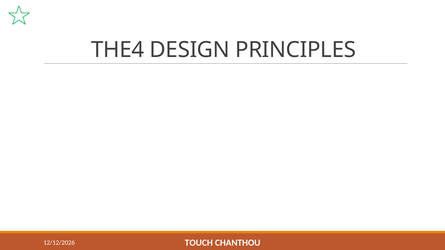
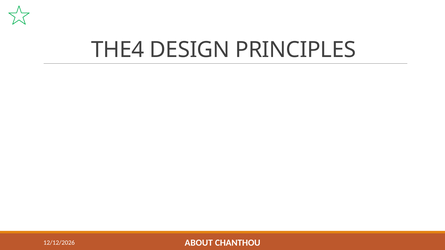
TOUCH: TOUCH -> ABOUT (199, 243)
